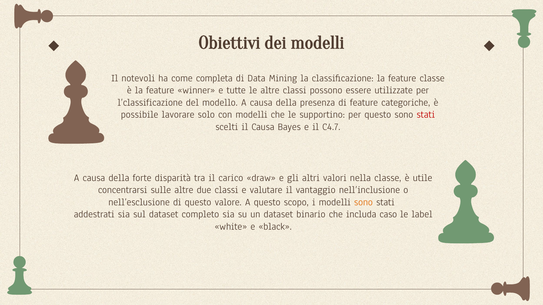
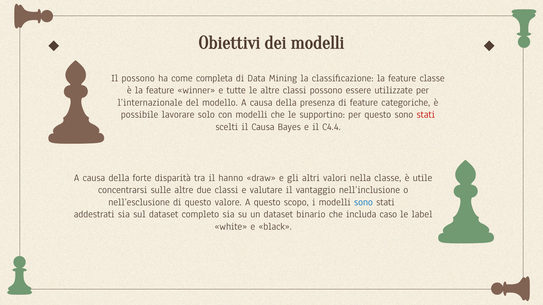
Il notevoli: notevoli -> possono (138, 78)
l’classificazione: l’classificazione -> l’internazionale (150, 103)
C4.7: C4.7 -> C4.4 (331, 127)
carico: carico -> hanno (231, 178)
sono colour: orange -> blue (363, 202)
